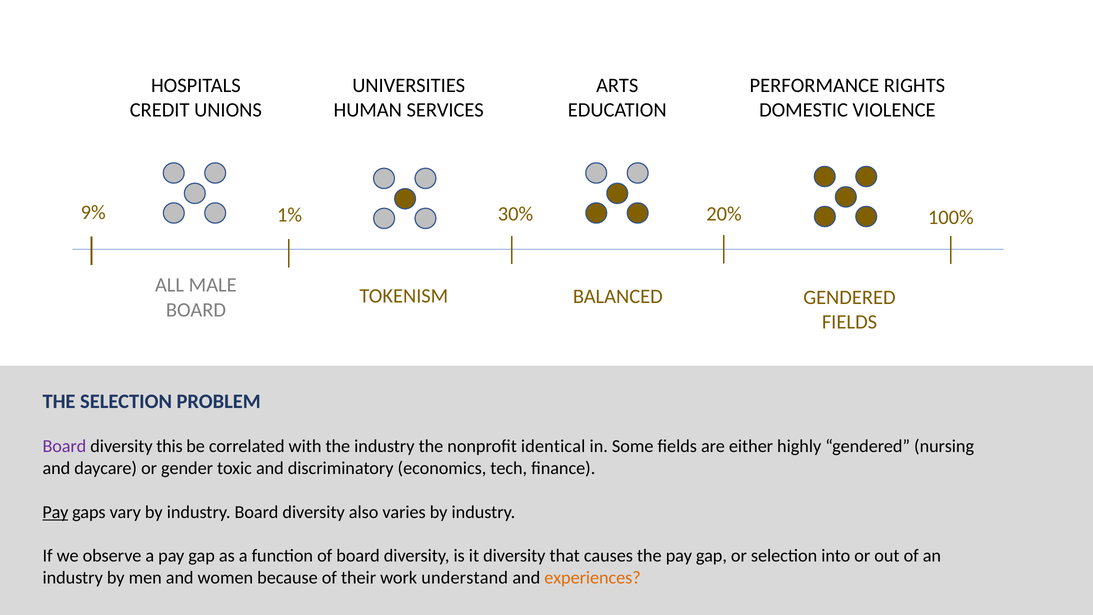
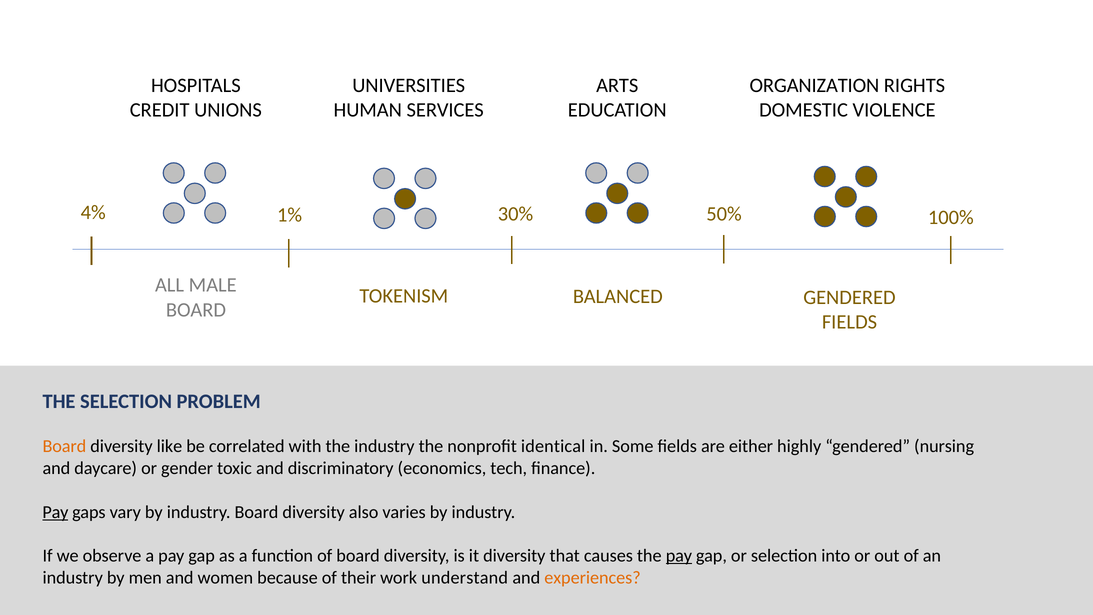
PERFORMANCE: PERFORMANCE -> ORGANIZATION (814, 85)
9%: 9% -> 4% (93, 213)
20%: 20% -> 50% (724, 214)
Board colour: purple -> orange (64, 446)
this: this -> like (169, 446)
pay underline: none -> present (679, 556)
